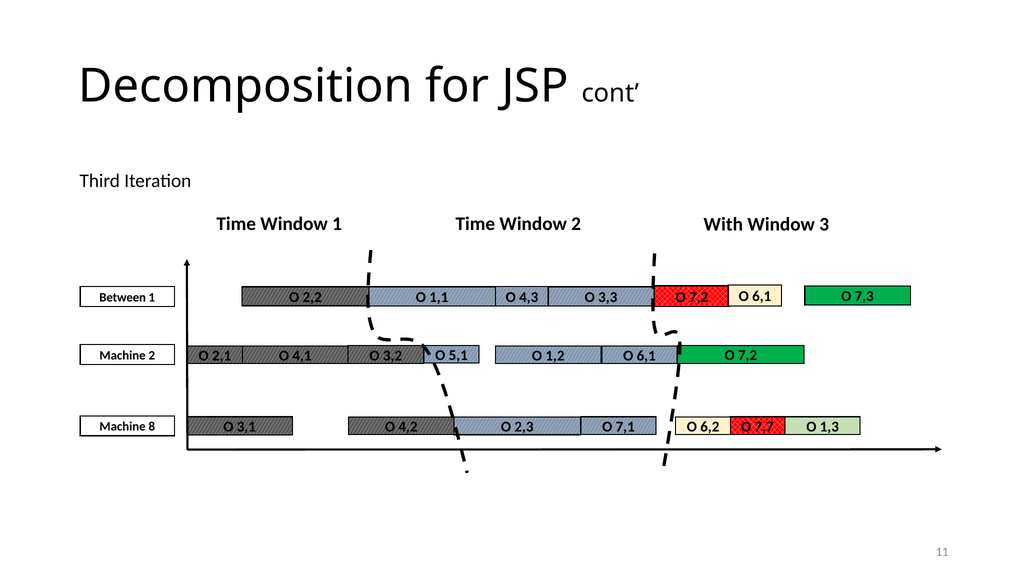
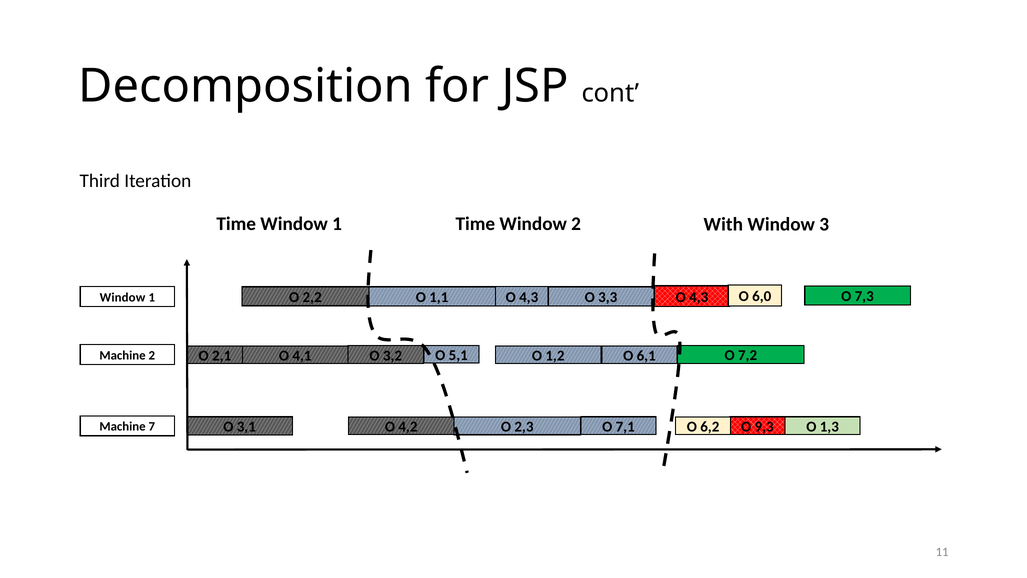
6,1: 6,1 -> 6,0 (762, 296)
7,2: 7,2 -> 4,3 (699, 297)
Between: Between -> Window (123, 297)
7,7: 7,7 -> 9,3 (764, 426)
8: 8 -> 7 (152, 426)
